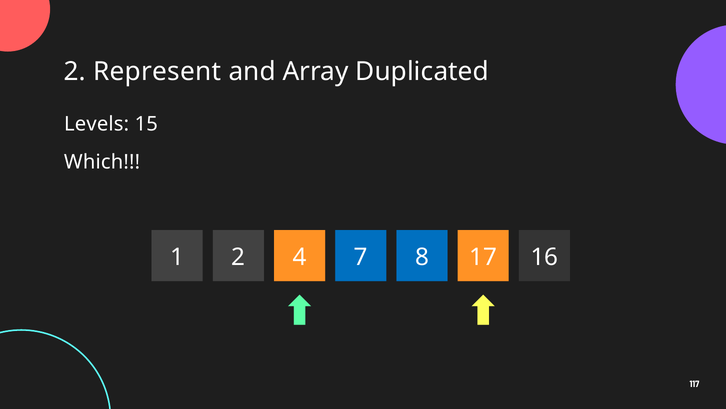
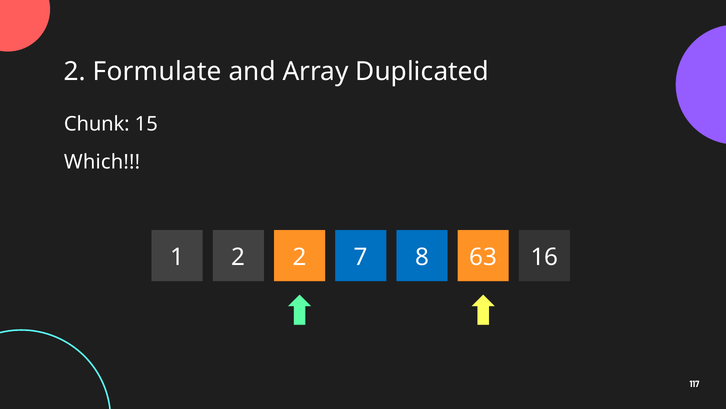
Represent: Represent -> Formulate (157, 72)
Levels: Levels -> Chunk (97, 124)
1 4: 4 -> 2 (300, 257)
17: 17 -> 63 (483, 257)
